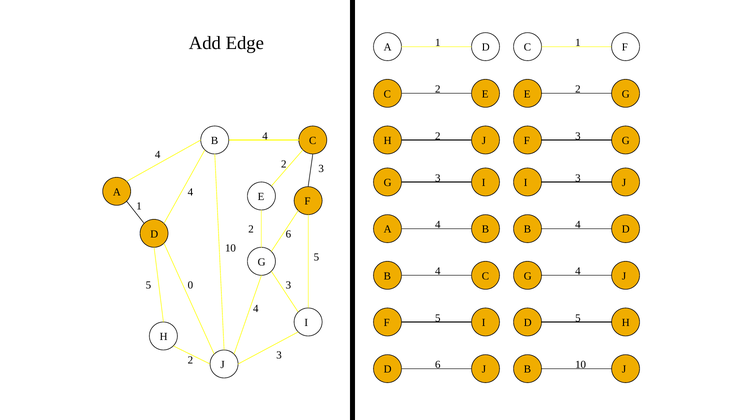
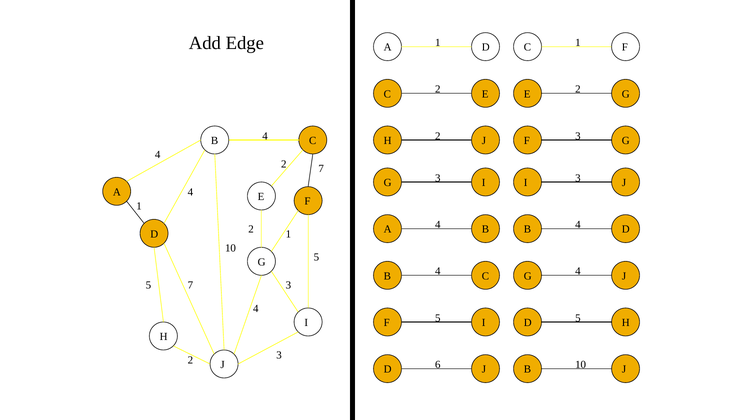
2 3: 3 -> 7 (321, 169)
6: 6 -> 1 (288, 234)
5 0: 0 -> 7 (190, 286)
